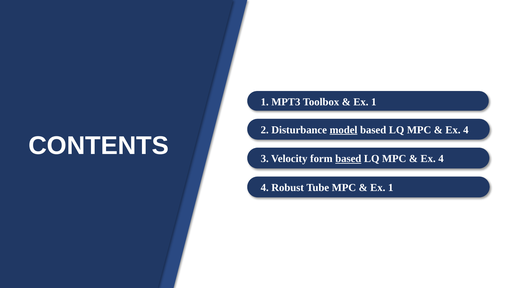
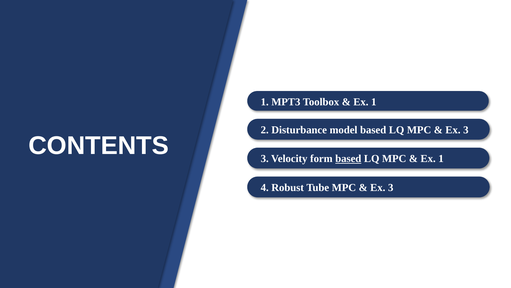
model underline: present -> none (344, 130)
4: 4 -> 3 (466, 130)
4: 4 -> 1 (441, 158)
1: 1 -> 3 (391, 187)
